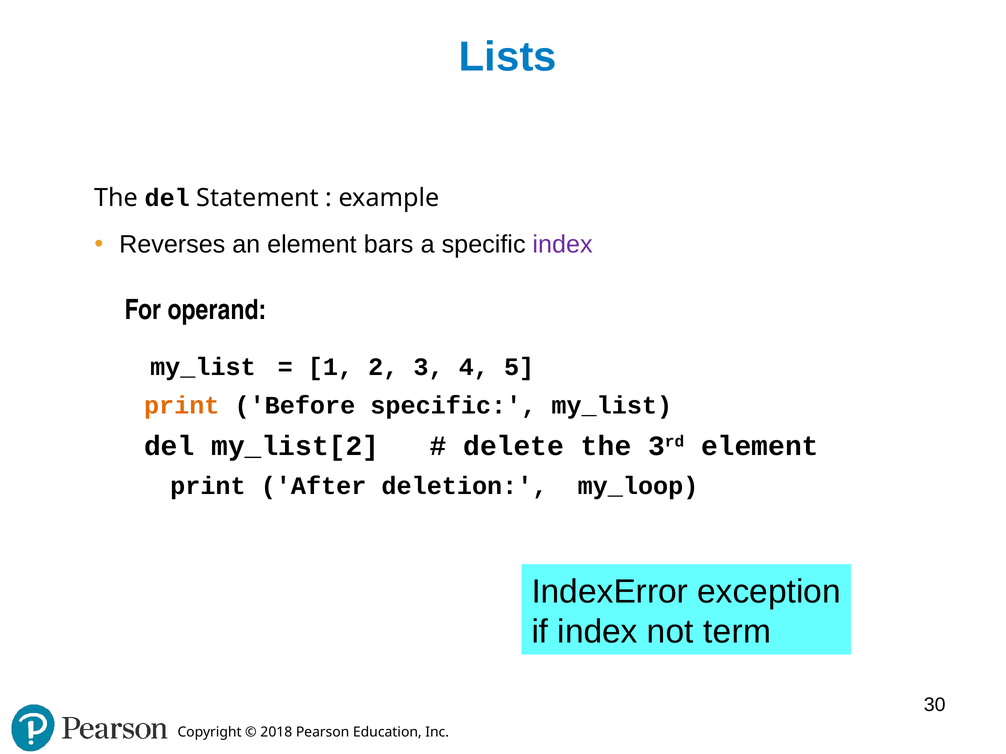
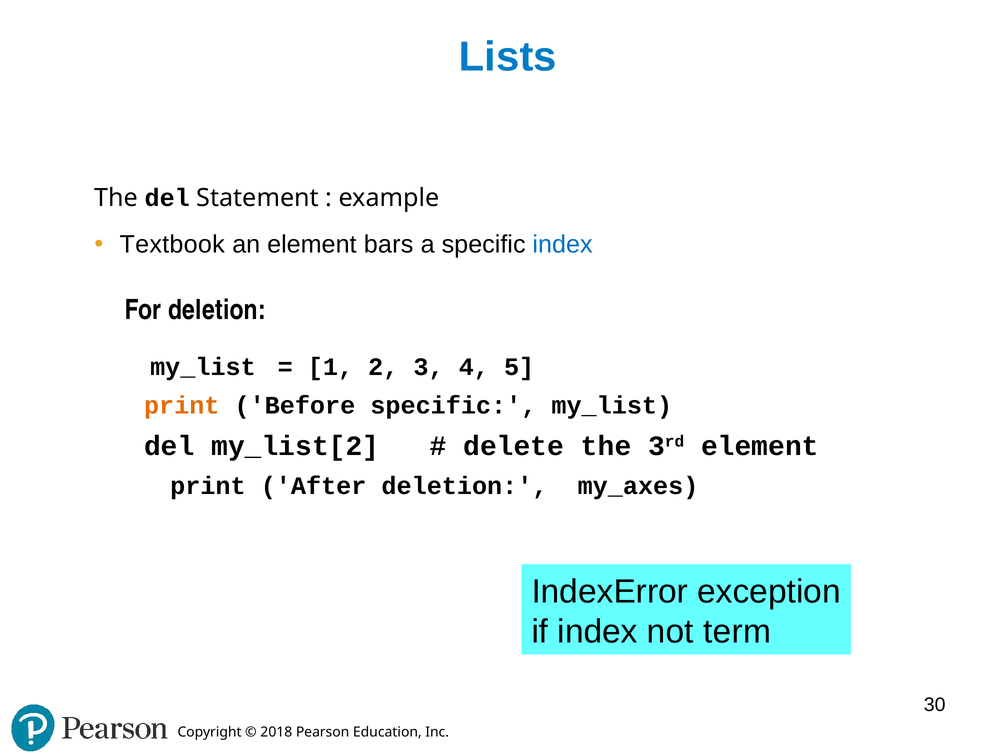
Reverses: Reverses -> Textbook (172, 245)
index colour: purple -> blue (563, 245)
For operand: operand -> deletion (217, 310)
my_loop: my_loop -> my_axes (638, 486)
